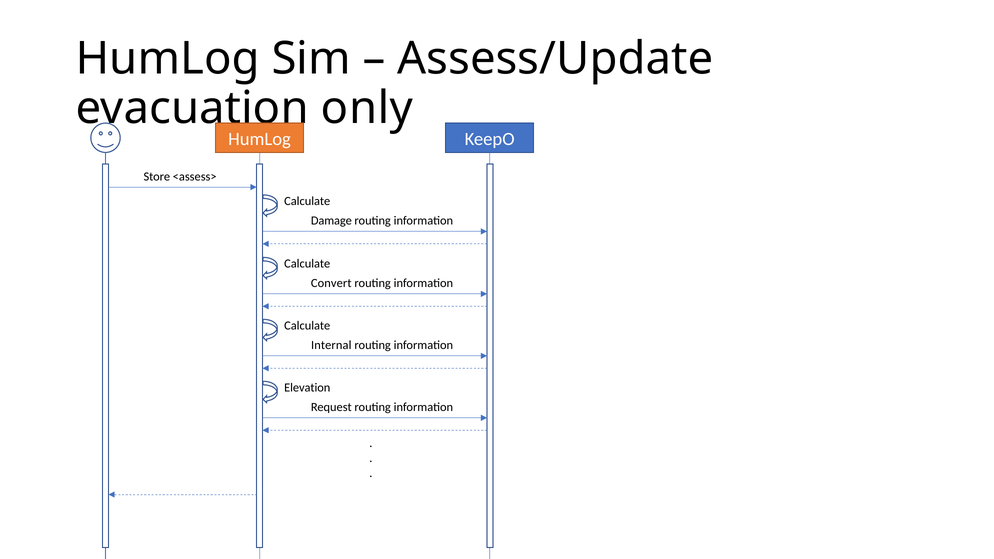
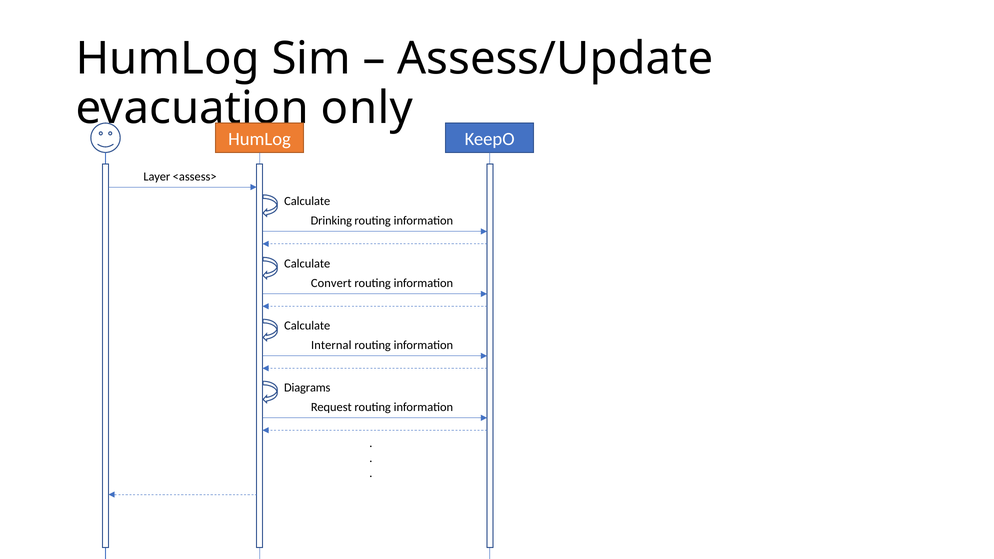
Store: Store -> Layer (157, 177)
Damage: Damage -> Drinking (331, 221)
Elevation: Elevation -> Diagrams (307, 388)
